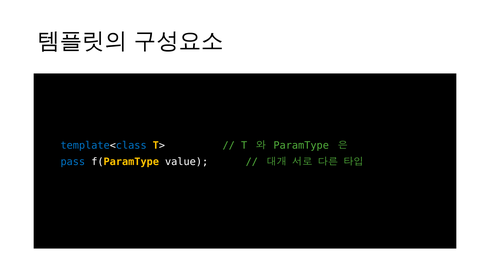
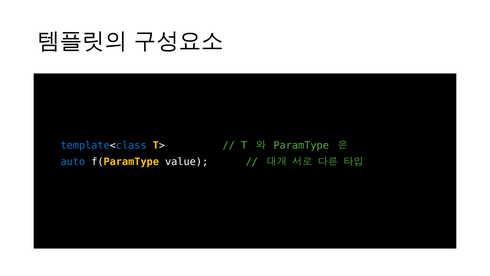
pass: pass -> auto (73, 161)
